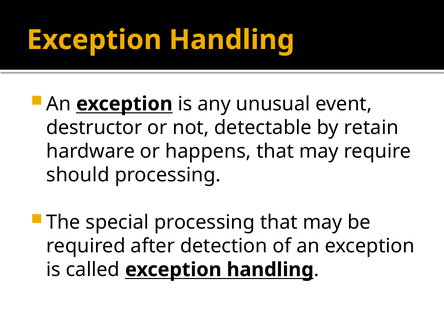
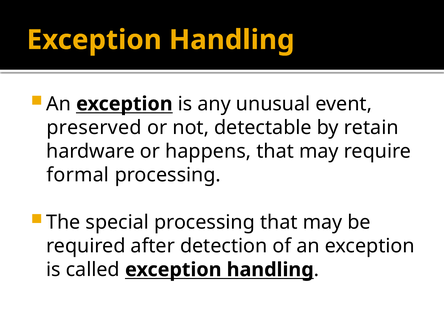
destructor: destructor -> preserved (94, 128)
should: should -> formal (78, 175)
